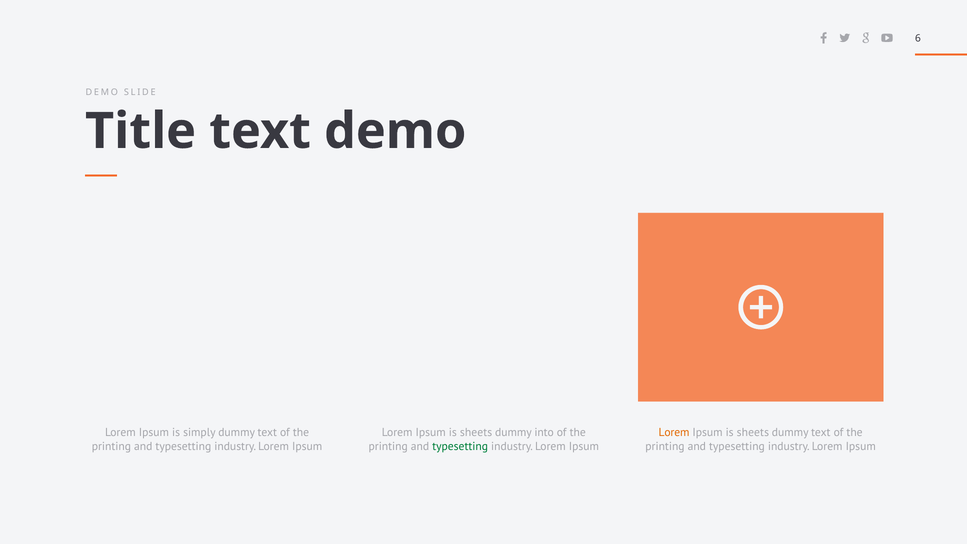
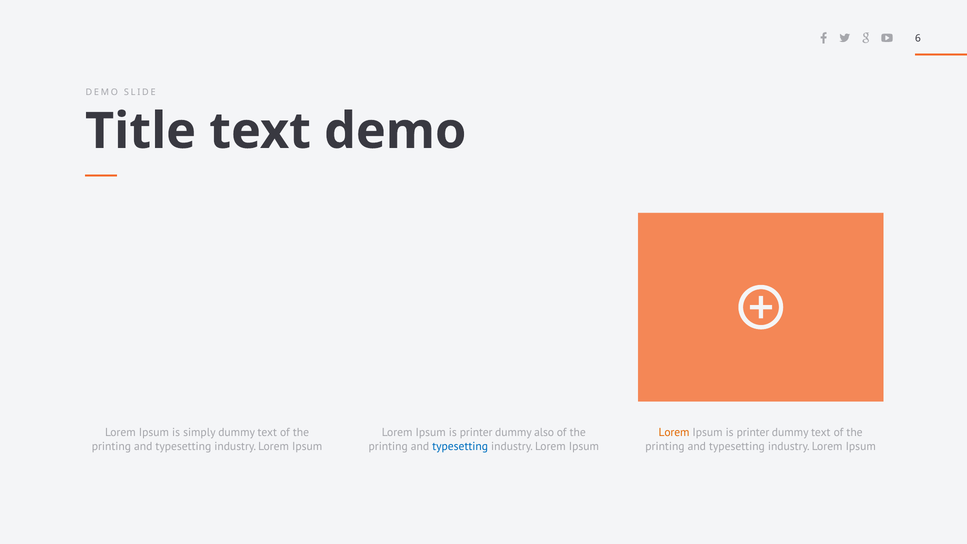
sheets: sheets -> printer (476, 432)
into: into -> also (544, 432)
sheets: sheets -> printer (753, 432)
typesetting colour: green -> blue (460, 446)
